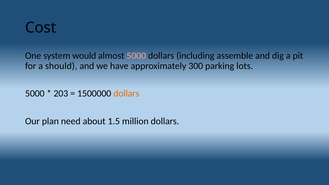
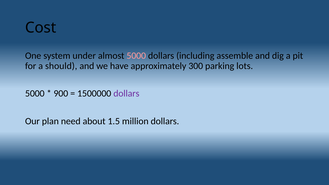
would: would -> under (84, 56)
203: 203 -> 900 (61, 94)
dollars colour: orange -> purple (126, 94)
